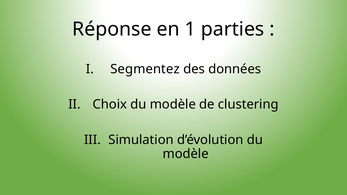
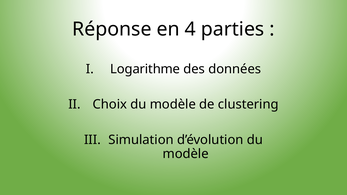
1: 1 -> 4 (190, 29)
Segmentez: Segmentez -> Logarithme (145, 69)
